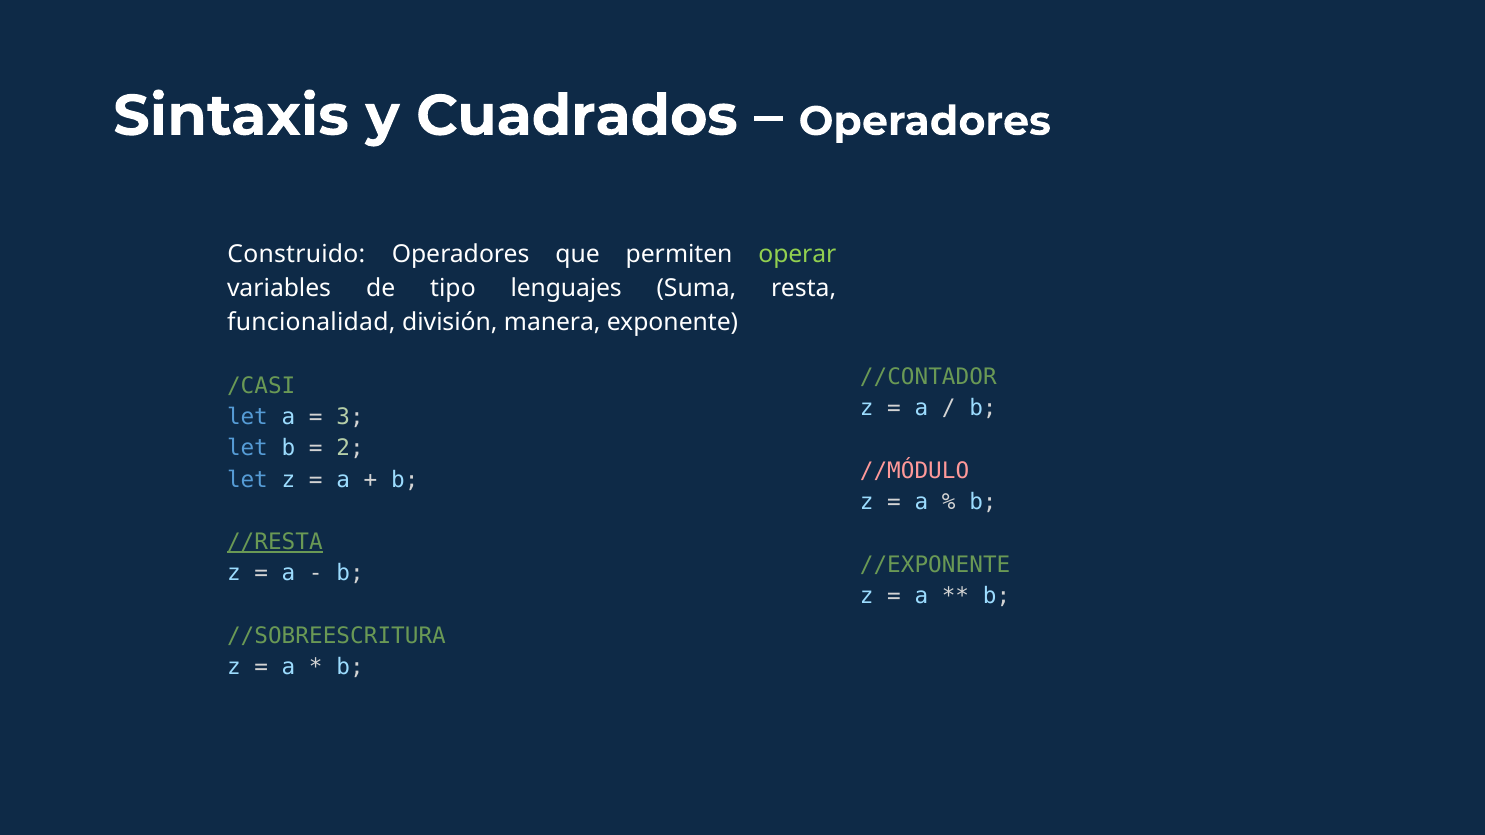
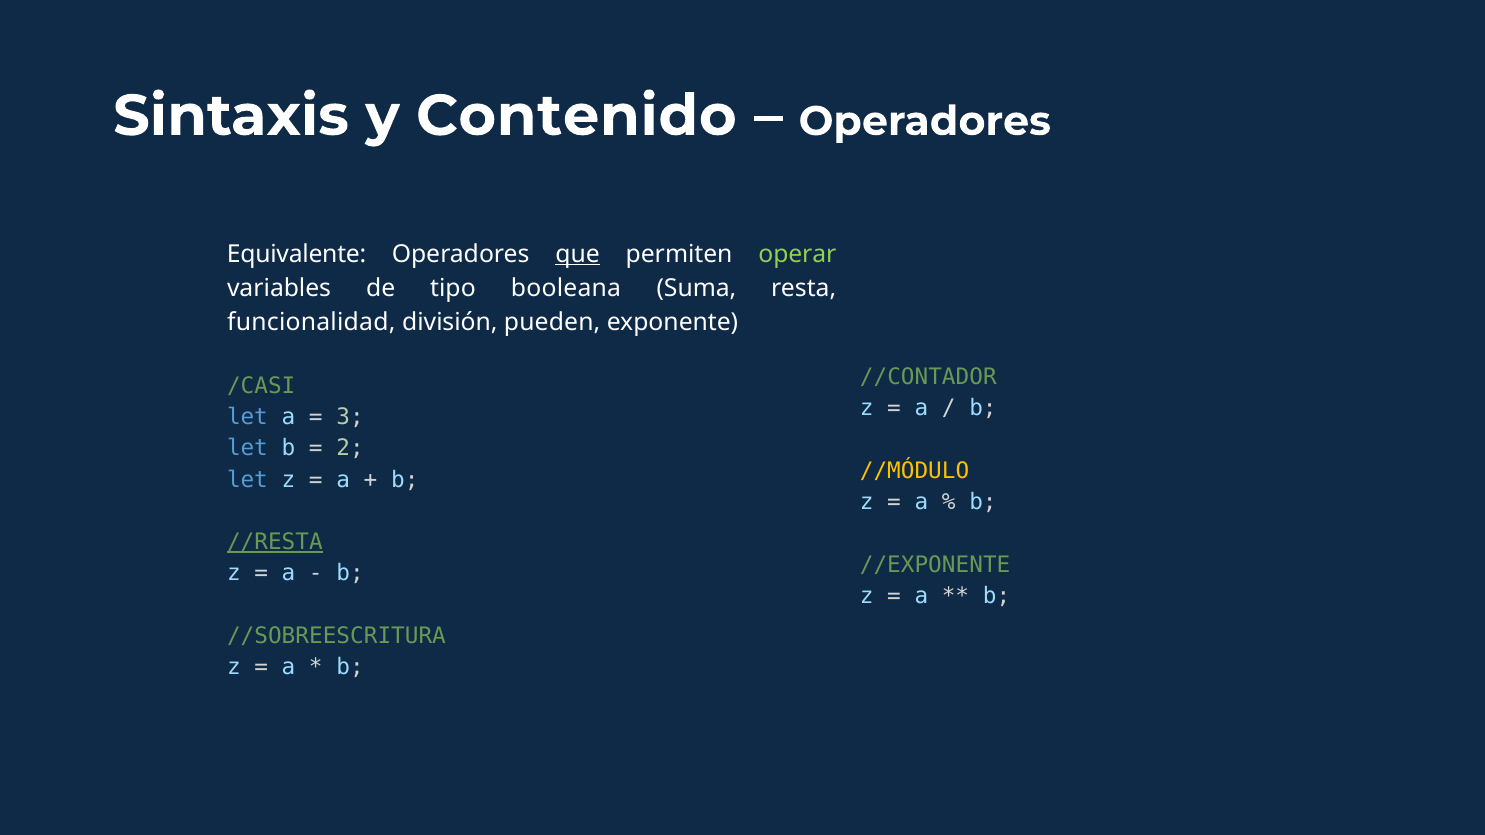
Cuadrados: Cuadrados -> Contenido (576, 116)
Construido: Construido -> Equivalente (297, 254)
que underline: none -> present (578, 254)
lenguajes: lenguajes -> booleana (566, 288)
manera: manera -> pueden (552, 322)
//MÓDULO colour: pink -> yellow (915, 471)
